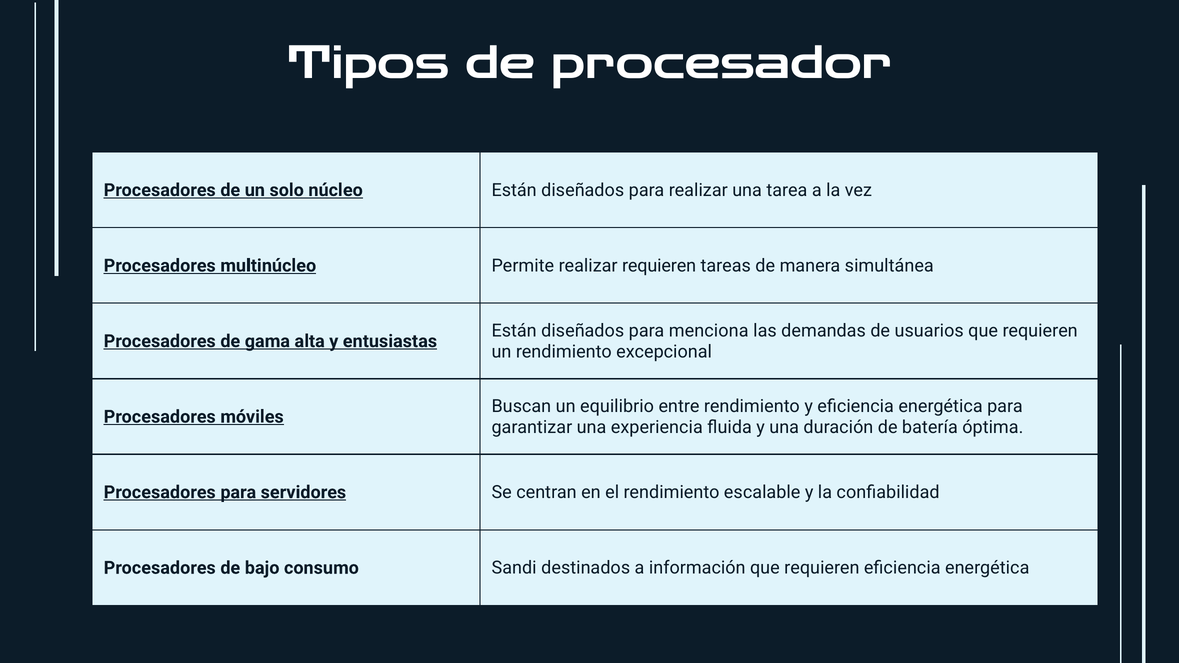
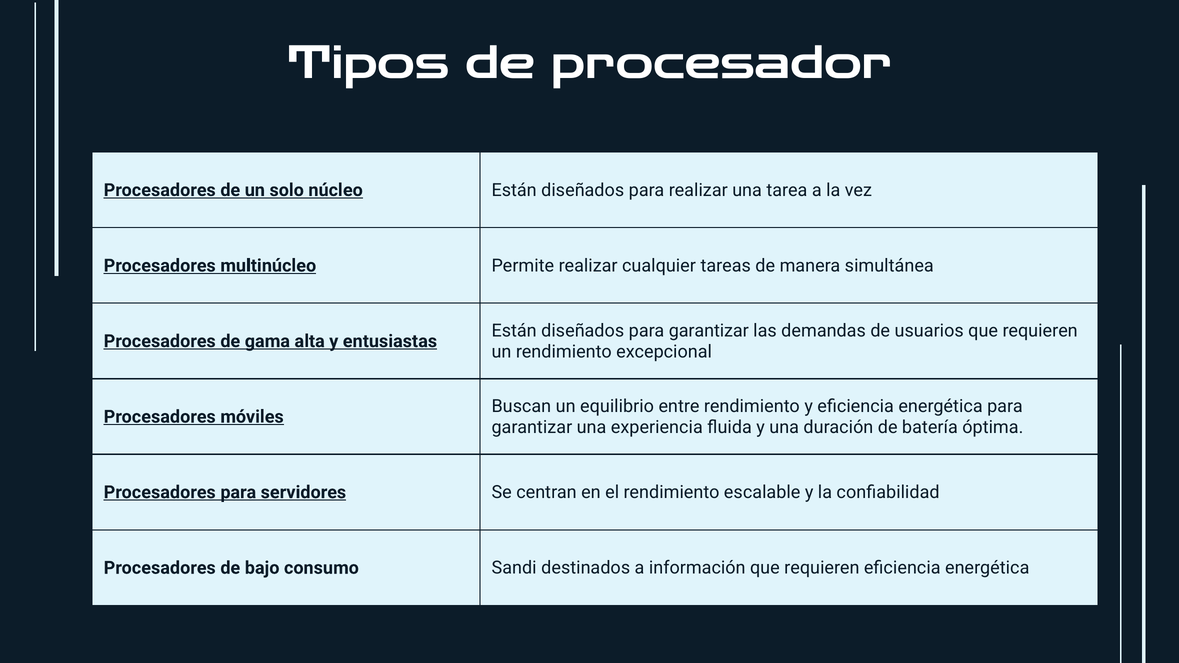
realizar requieren: requieren -> cualquier (659, 266)
diseñados para menciona: menciona -> garantizar (709, 331)
